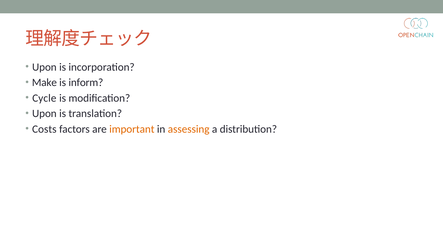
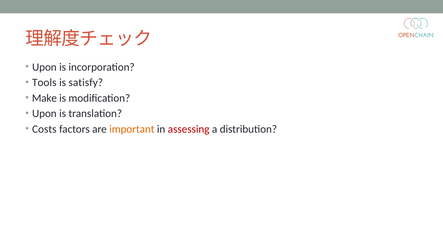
Make: Make -> Tools (44, 83)
inform: inform -> satisfy (86, 83)
Cycle: Cycle -> Make (44, 98)
assessing colour: orange -> red (189, 129)
